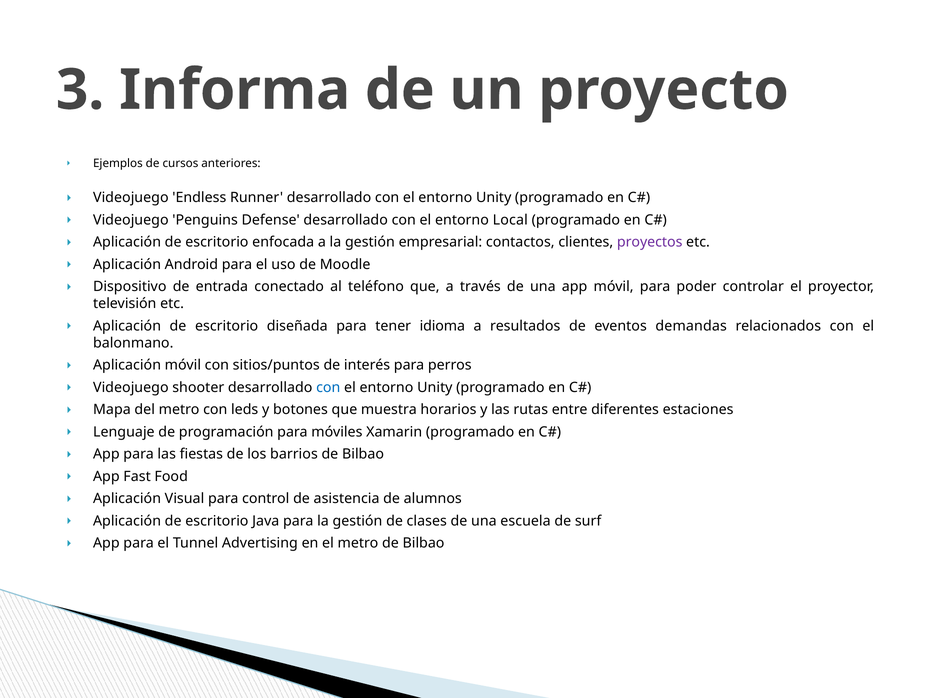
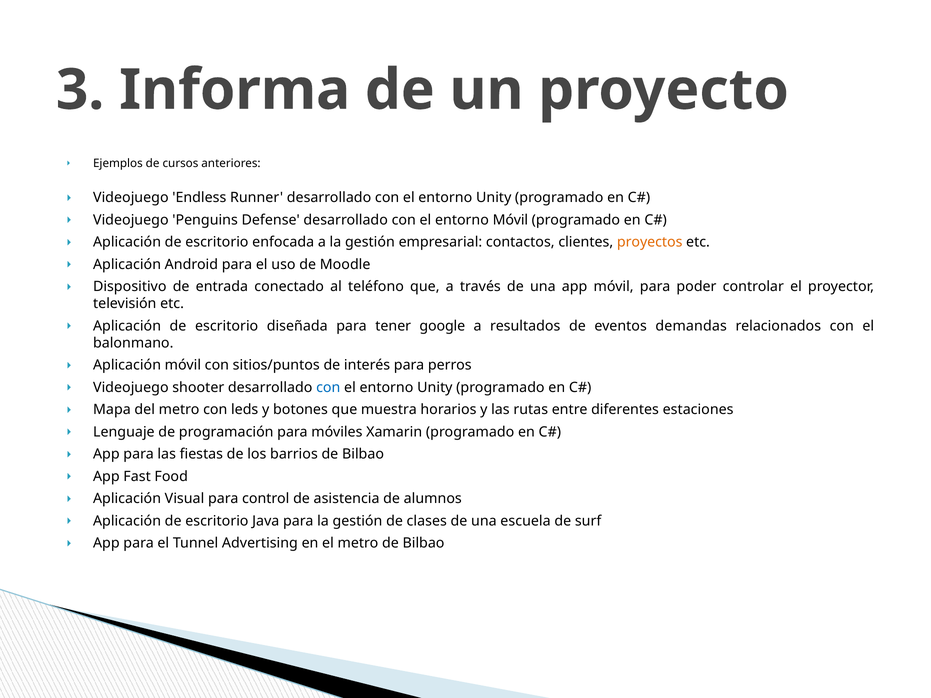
entorno Local: Local -> Móvil (510, 220)
proyectos colour: purple -> orange (650, 242)
idioma: idioma -> google (442, 326)
